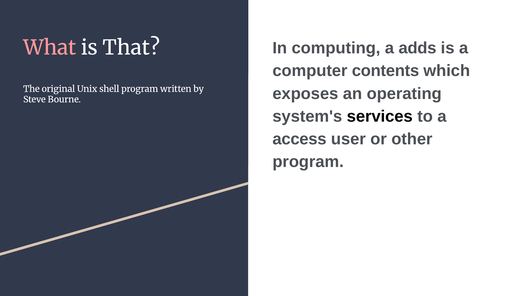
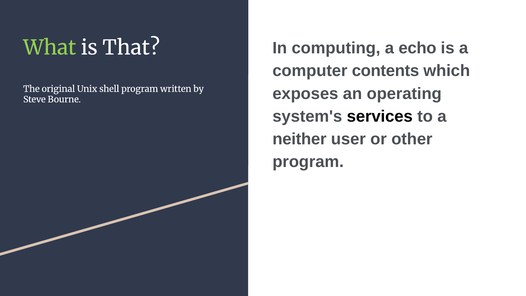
adds: adds -> echo (417, 48)
What colour: pink -> light green (50, 48)
access: access -> neither (299, 139)
